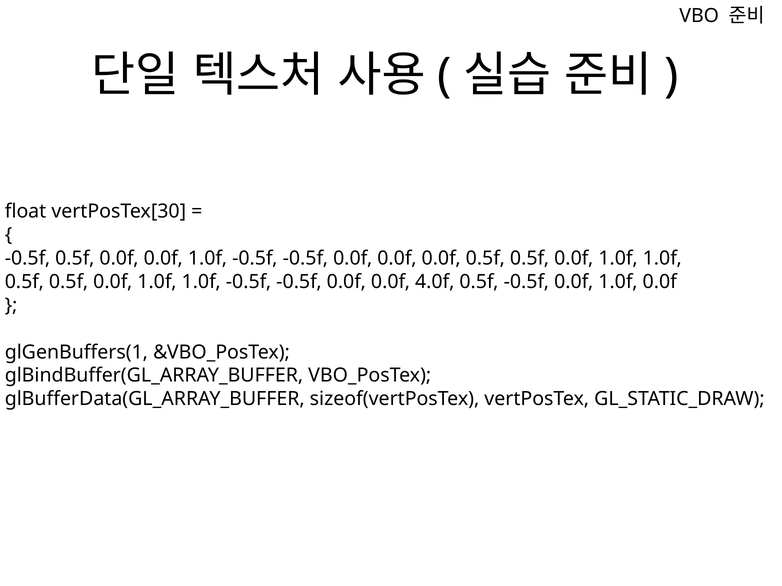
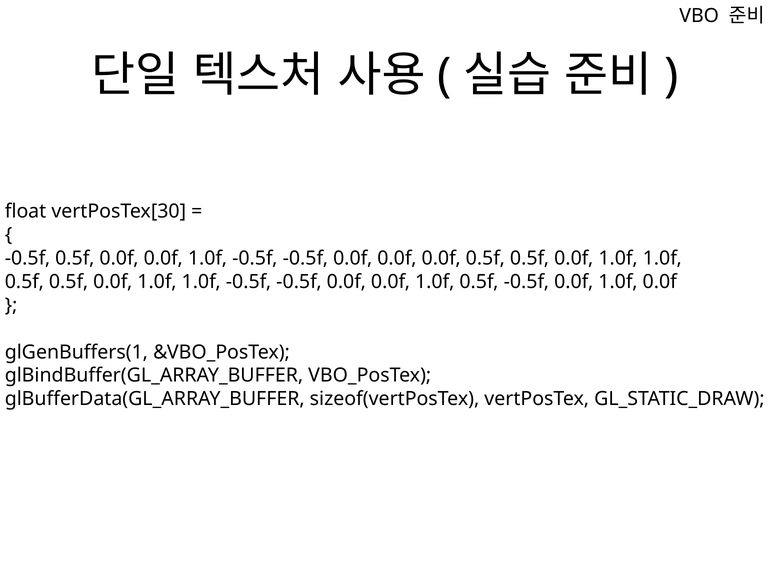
-0.5f 0.0f 0.0f 4.0f: 4.0f -> 1.0f (435, 282)
